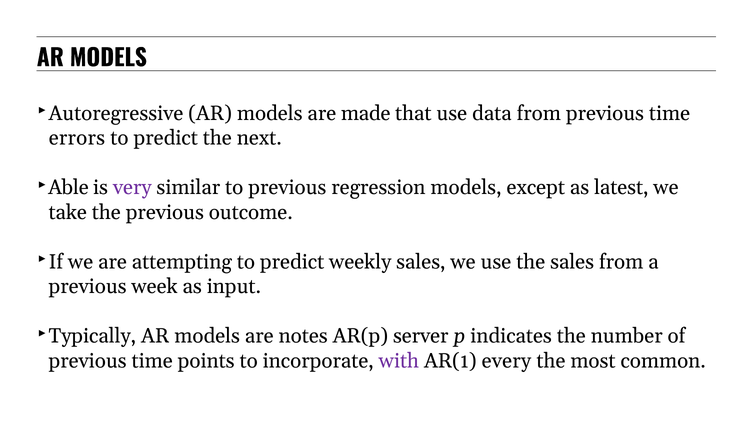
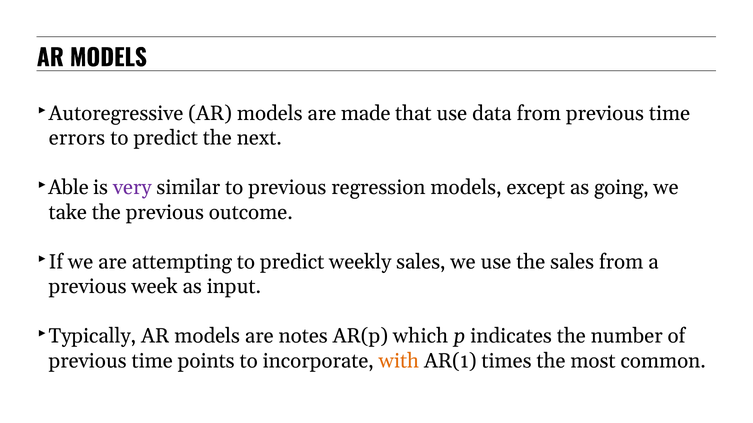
latest: latest -> going (621, 188)
server: server -> which (421, 336)
with colour: purple -> orange (399, 361)
every: every -> times (506, 361)
